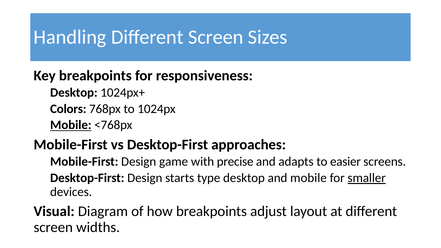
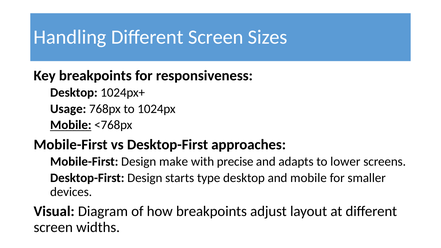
Colors: Colors -> Usage (68, 109)
game: game -> make (174, 162)
easier: easier -> lower (345, 162)
smaller underline: present -> none (367, 178)
